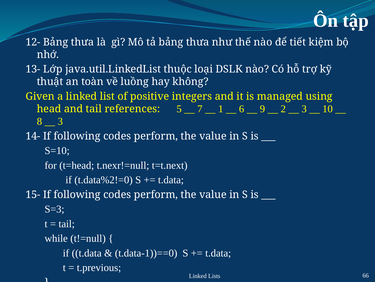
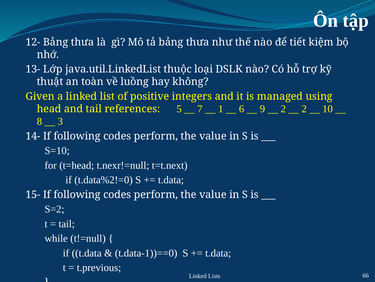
3: 3 -> 2 (304, 109)
S=3: S=3 -> S=2 (54, 209)
